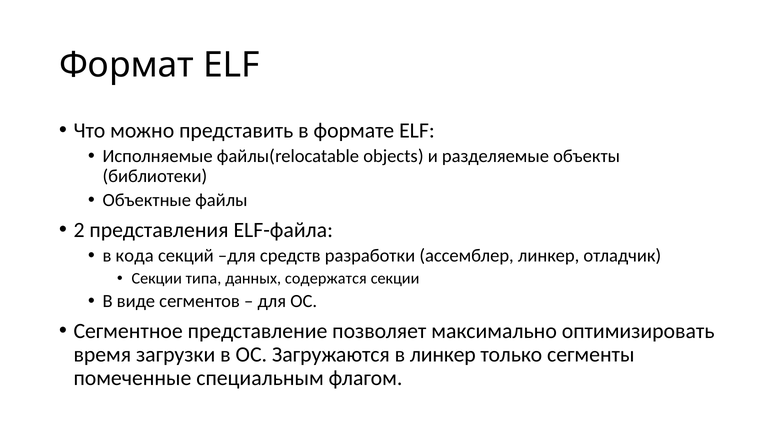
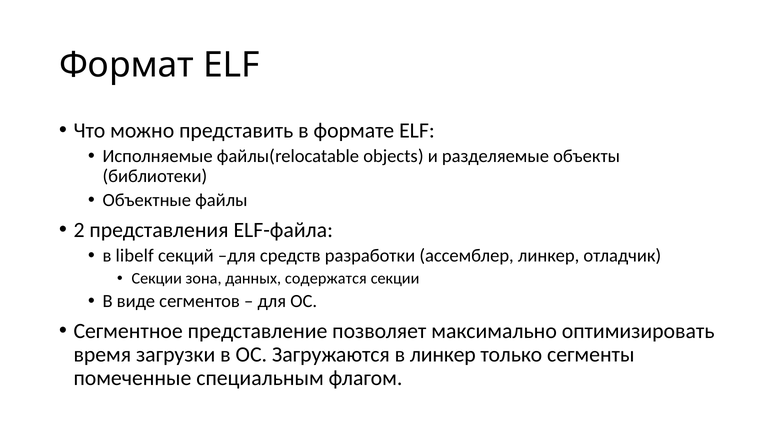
кода: кода -> libelf (135, 256)
типа: типа -> зона (204, 279)
